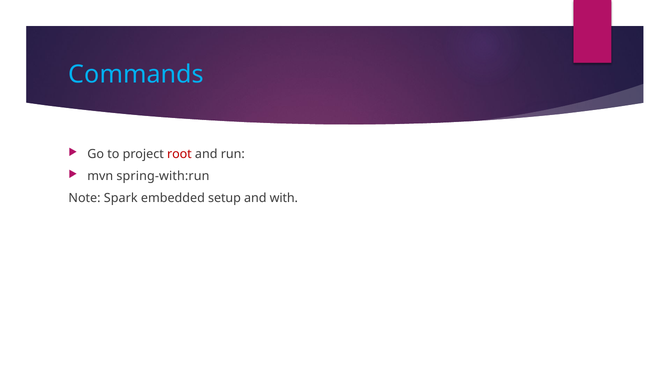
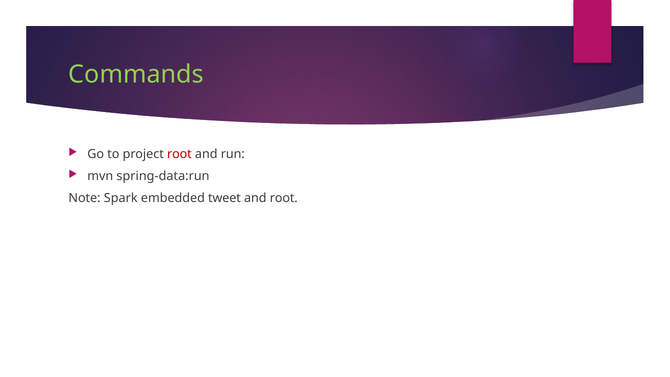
Commands colour: light blue -> light green (136, 75)
spring-with:run: spring-with:run -> spring-data:run (163, 176)
setup: setup -> tweet (225, 198)
and with: with -> root (284, 198)
